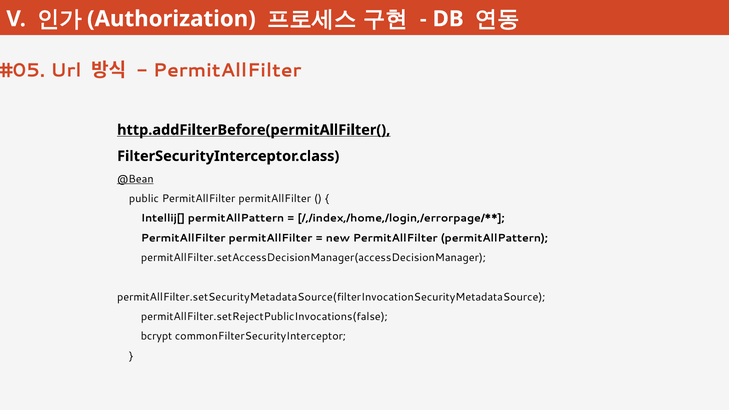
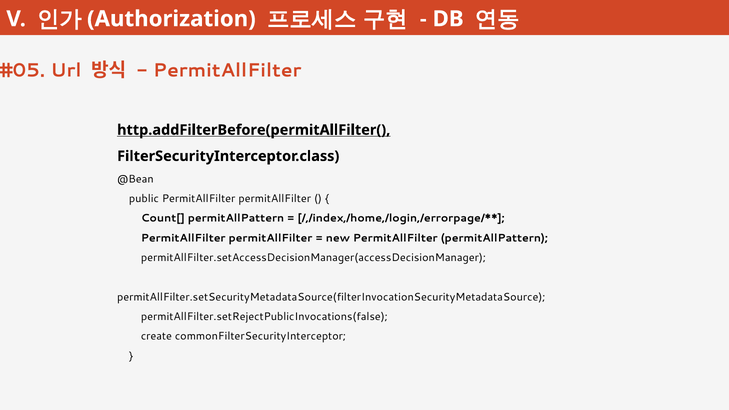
@Bean underline: present -> none (135, 179)
Intellij[: Intellij[ -> Count[ (163, 218)
bcrypt: bcrypt -> create (156, 336)
